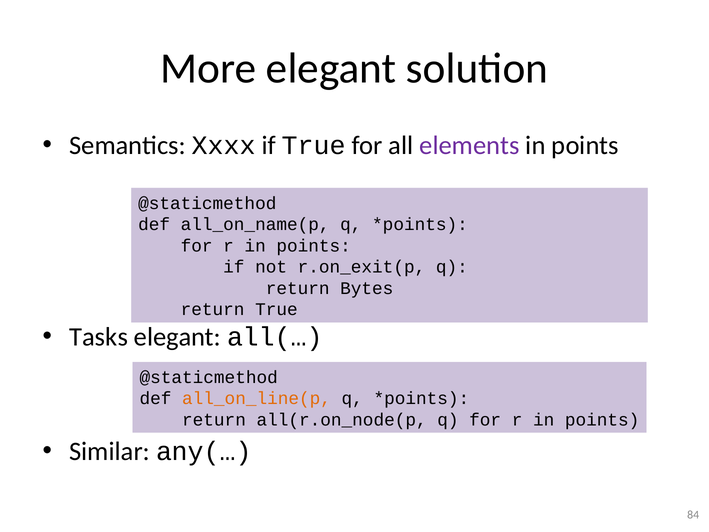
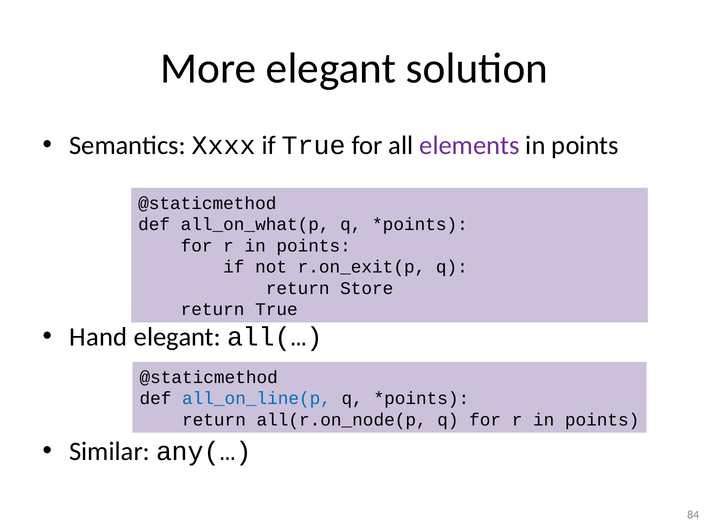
all_on_name(p: all_on_name(p -> all_on_what(p (255, 224)
Bytes: Bytes -> Store (367, 288)
Tasks: Tasks -> Hand (98, 337)
all_on_line(p colour: orange -> blue (257, 398)
